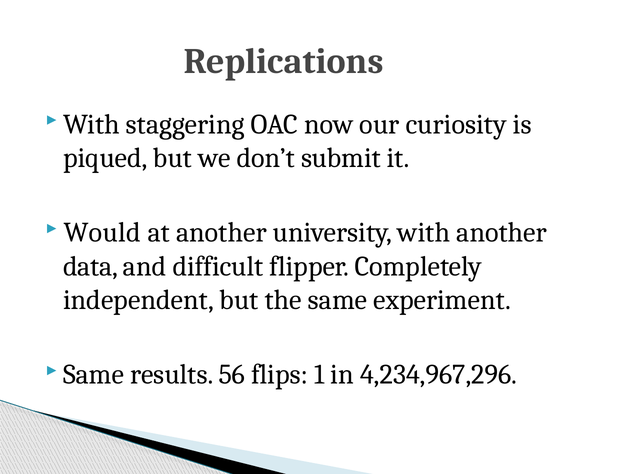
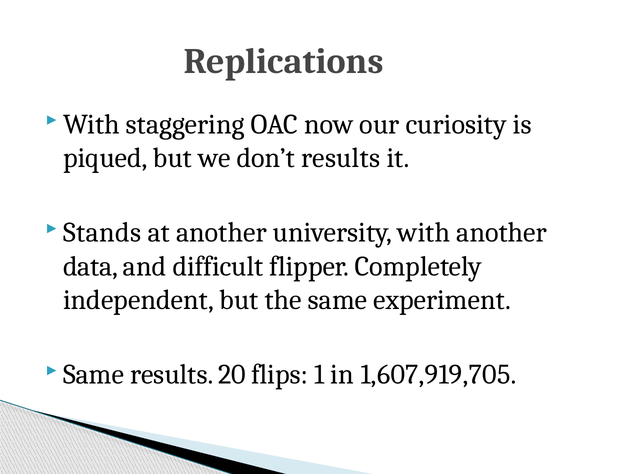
don’t submit: submit -> results (341, 158)
Would: Would -> Stands (102, 233)
56: 56 -> 20 (232, 375)
4,234,967,296: 4,234,967,296 -> 1,607,919,705 (438, 375)
